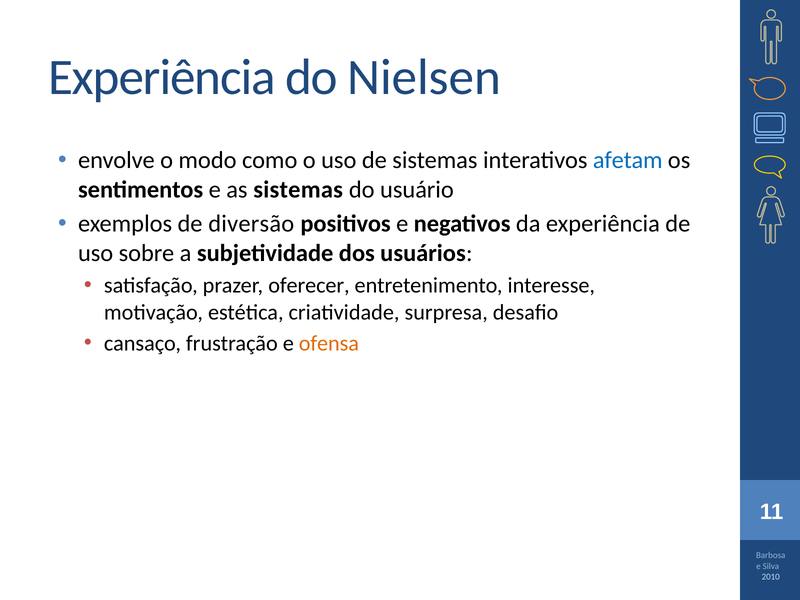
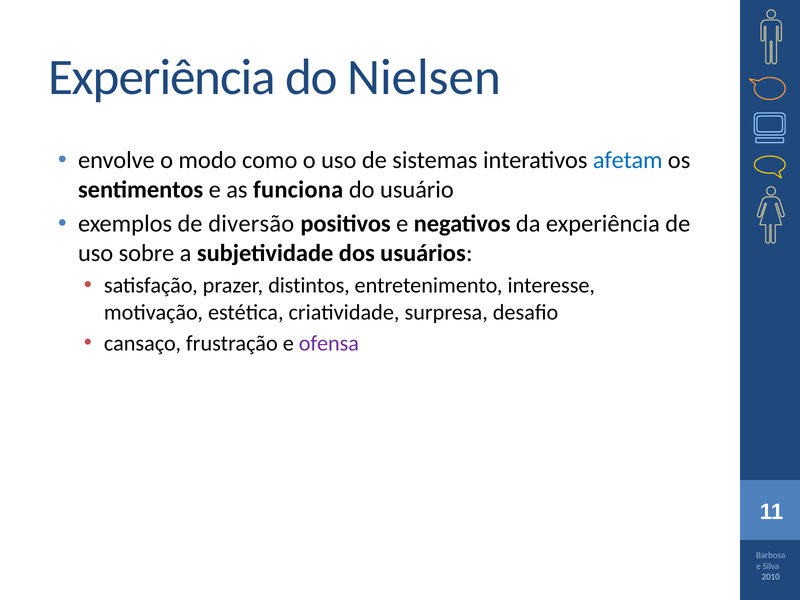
as sistemas: sistemas -> funciona (298, 190)
oferecer: oferecer -> distintos (309, 286)
ofensa colour: orange -> purple (329, 343)
